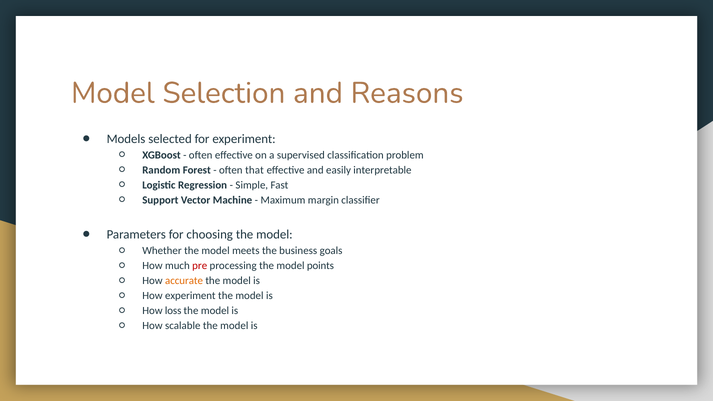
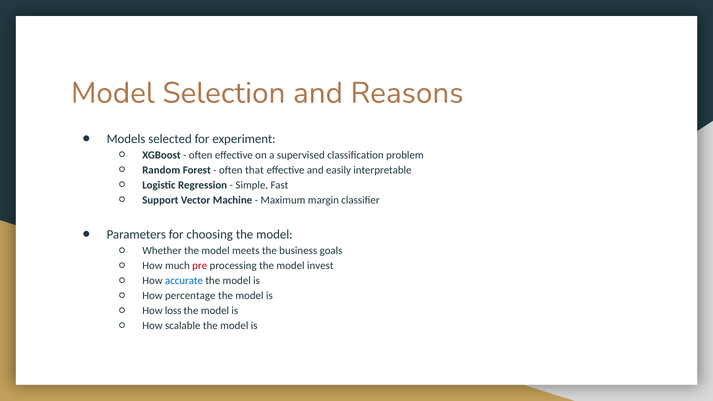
points: points -> invest (320, 266)
accurate colour: orange -> blue (184, 281)
How experiment: experiment -> percentage (190, 296)
